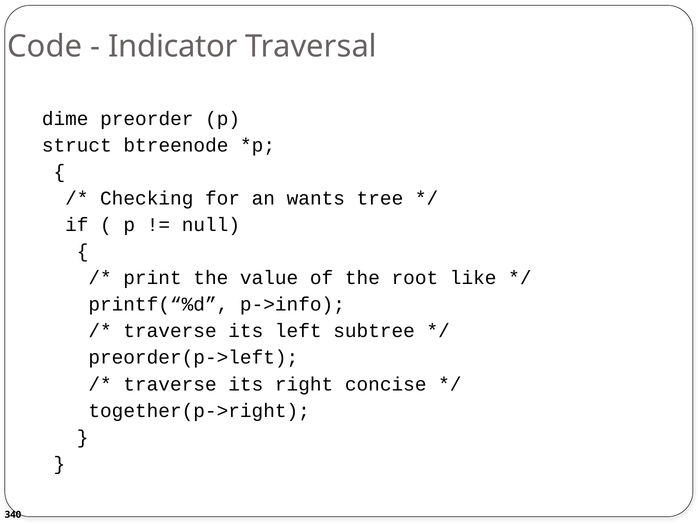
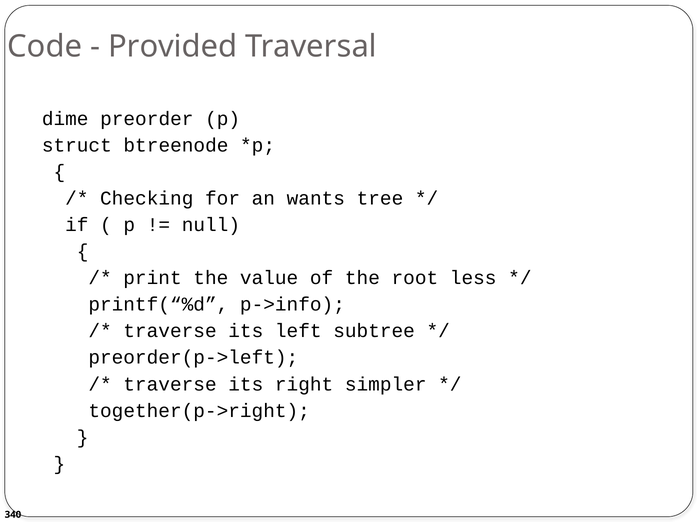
Indicator: Indicator -> Provided (173, 46)
like: like -> less (473, 278)
concise: concise -> simpler (386, 384)
